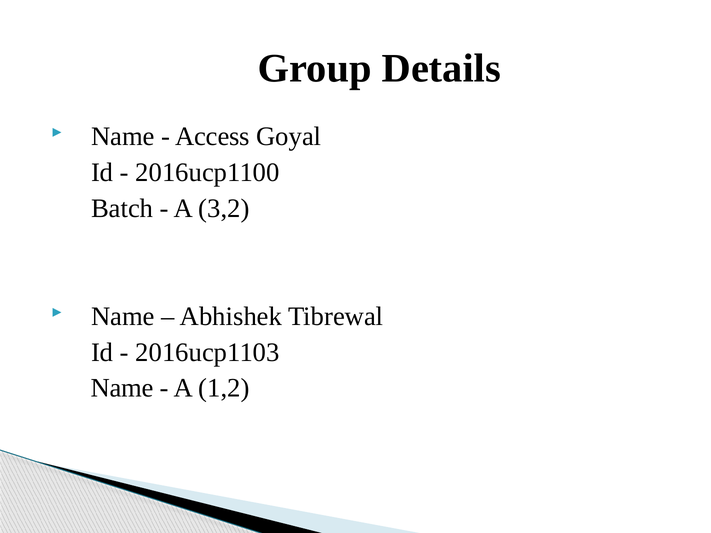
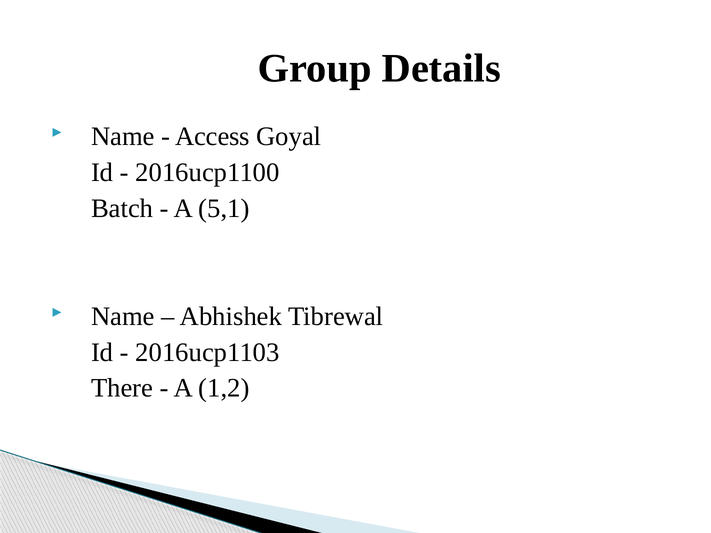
3,2: 3,2 -> 5,1 (224, 209)
Name: Name -> There (122, 388)
